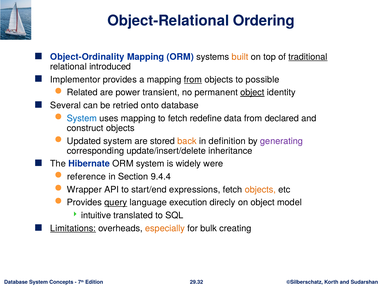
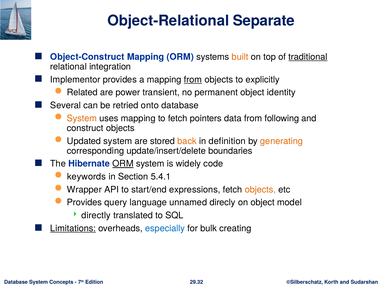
Ordering: Ordering -> Separate (264, 21)
Object-Ordinality: Object-Ordinality -> Object-Construct (87, 57)
introduced: introduced -> integration (110, 67)
possible: possible -> explicitly (263, 79)
object underline: present -> none (252, 92)
System colour: blue -> orange (82, 118)
redefine: redefine -> pointers (206, 118)
declared: declared -> following (282, 118)
generating colour: purple -> orange (282, 141)
inheritance: inheritance -> boundaries (230, 151)
ORM underline: none -> present (123, 163)
were: were -> code (213, 163)
reference: reference -> keywords (86, 176)
9.4.4: 9.4.4 -> 5.4.1 (161, 176)
query underline: present -> none (116, 202)
execution: execution -> unnamed (188, 202)
intuitive: intuitive -> directly (96, 215)
especially colour: orange -> blue (165, 228)
